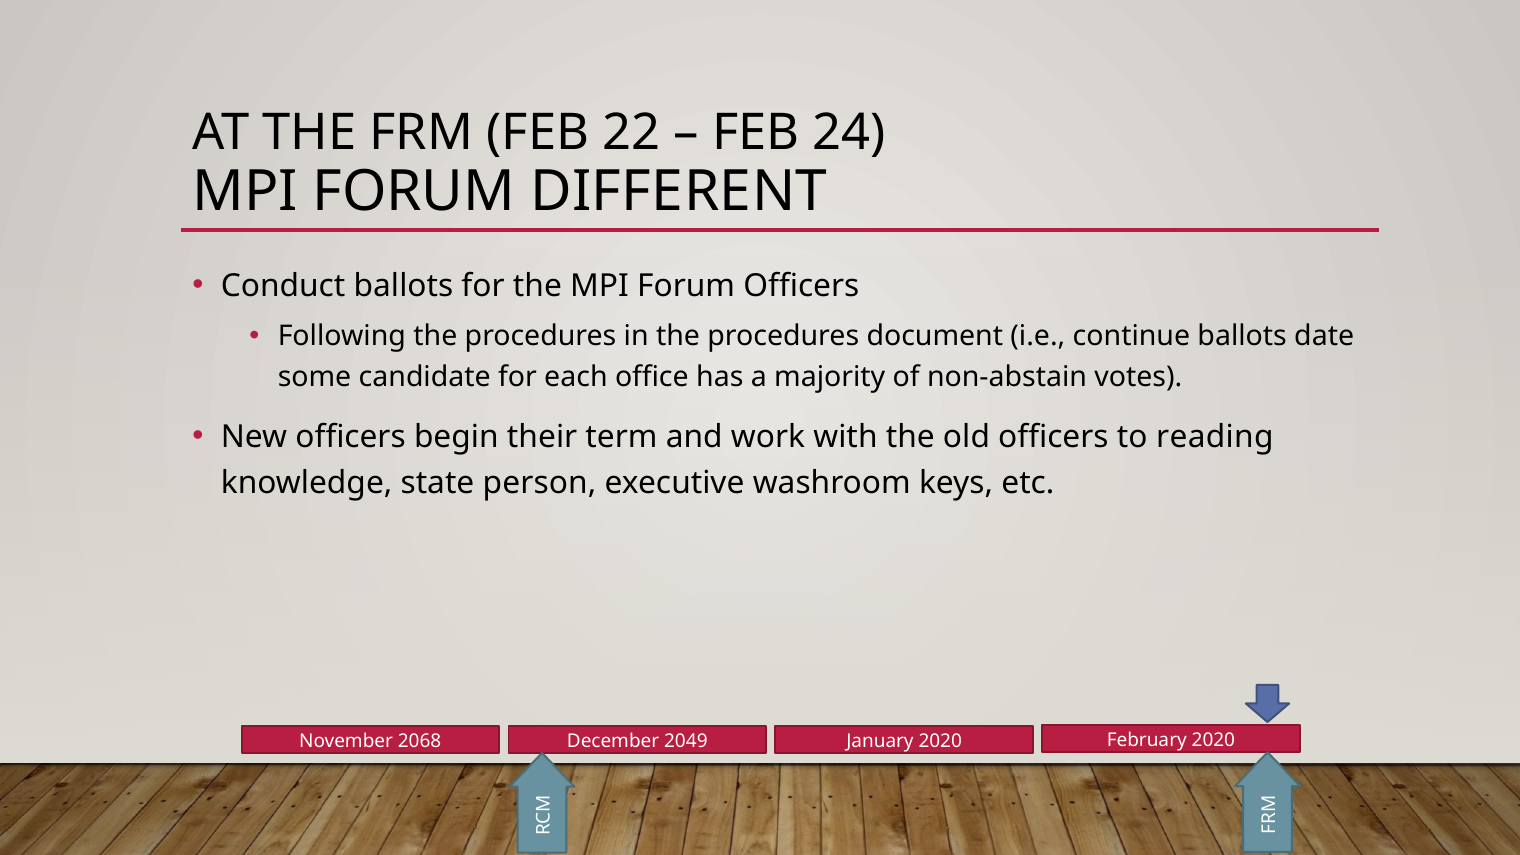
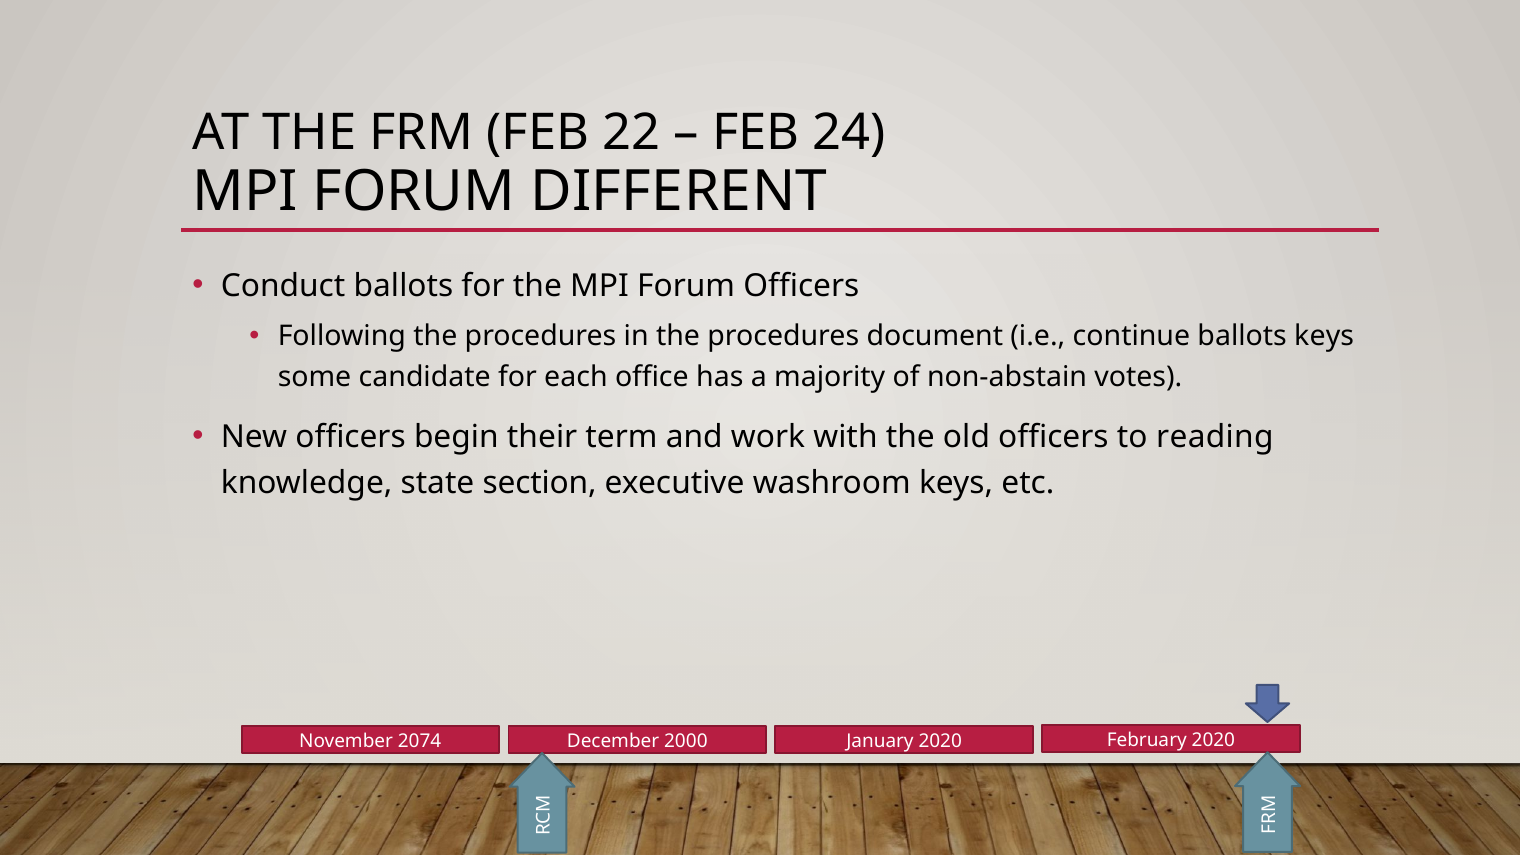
ballots date: date -> keys (1324, 336)
person: person -> section (540, 483)
2068: 2068 -> 2074 (420, 741)
2049: 2049 -> 2000 (686, 741)
